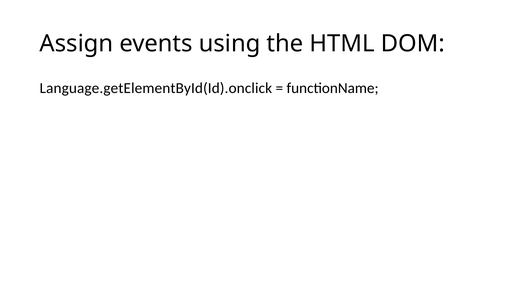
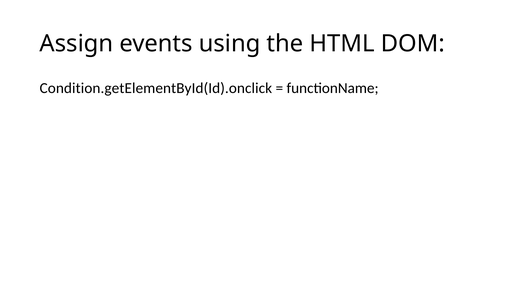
Language.getElementById(Id).onclick: Language.getElementById(Id).onclick -> Condition.getElementById(Id).onclick (156, 88)
